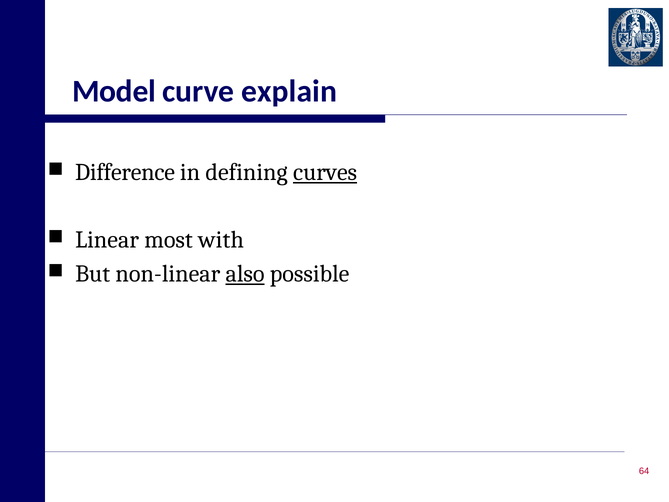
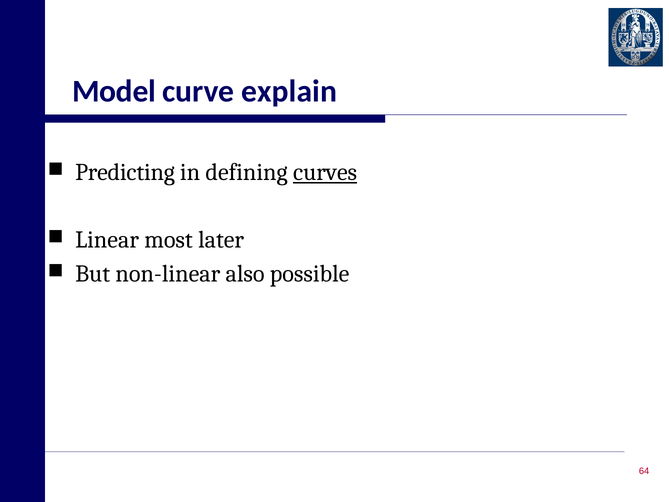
Difference: Difference -> Predicting (125, 172)
with: with -> later (221, 240)
also underline: present -> none (245, 274)
